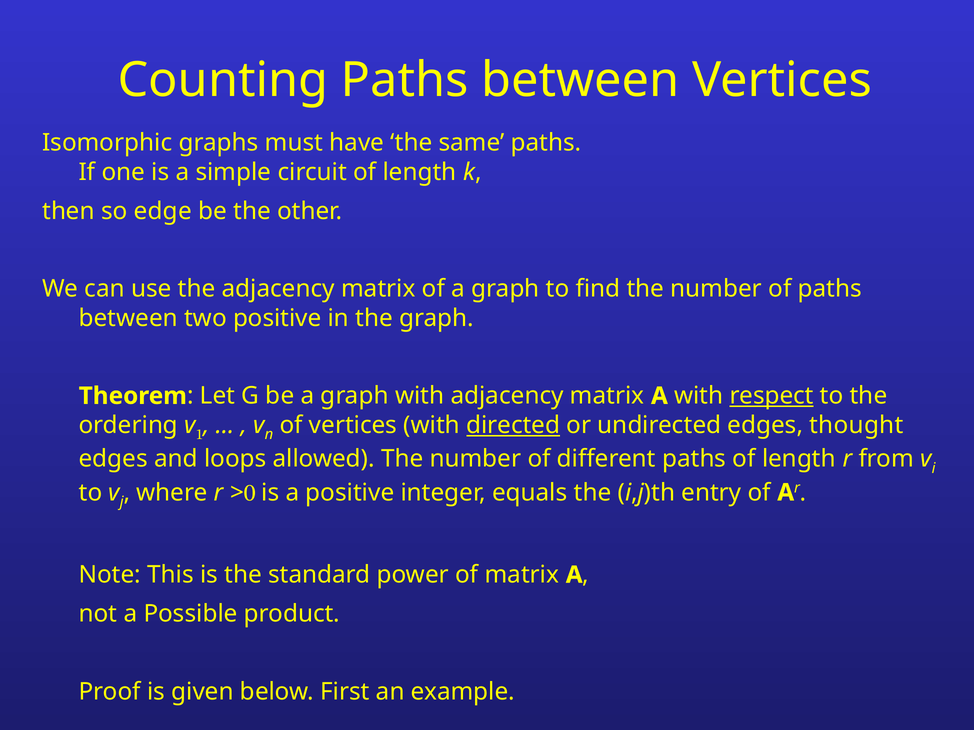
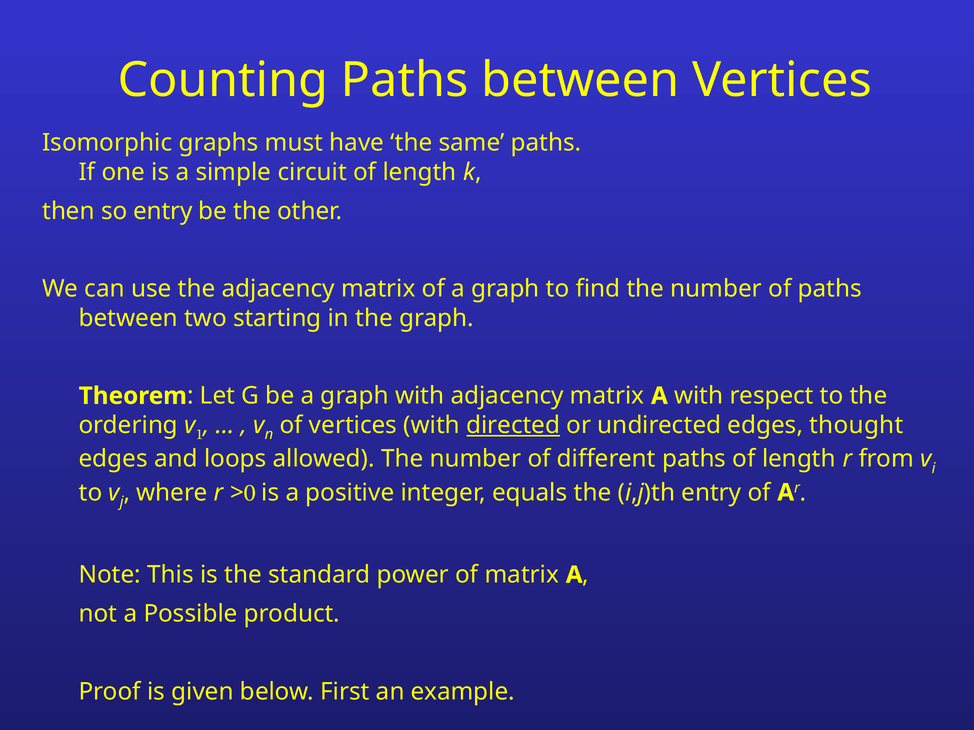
so edge: edge -> entry (163, 211)
two positive: positive -> starting (277, 318)
respect underline: present -> none (772, 396)
